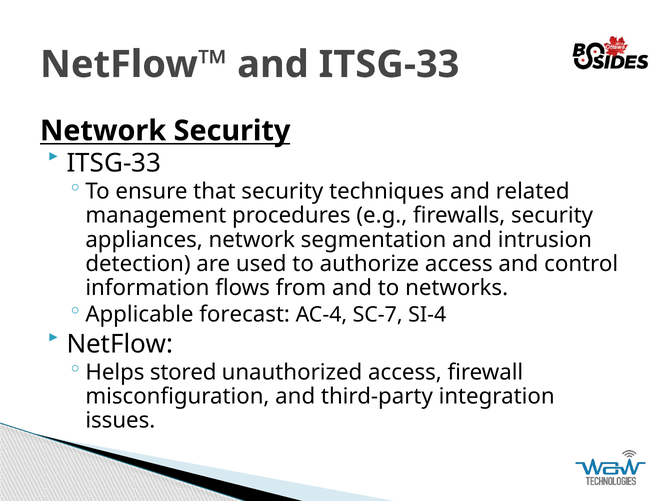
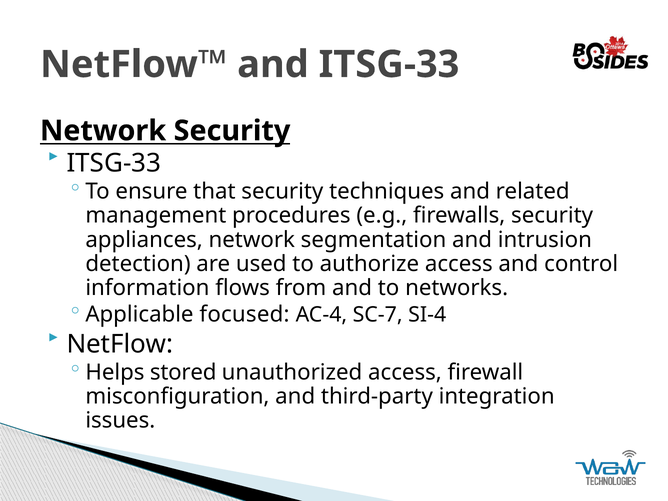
forecast: forecast -> focused (245, 314)
